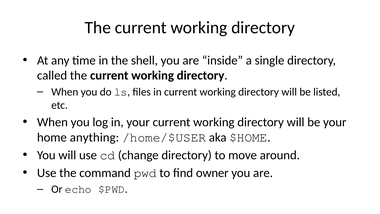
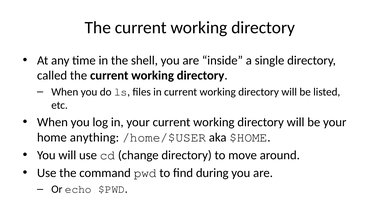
owner: owner -> during (212, 173)
